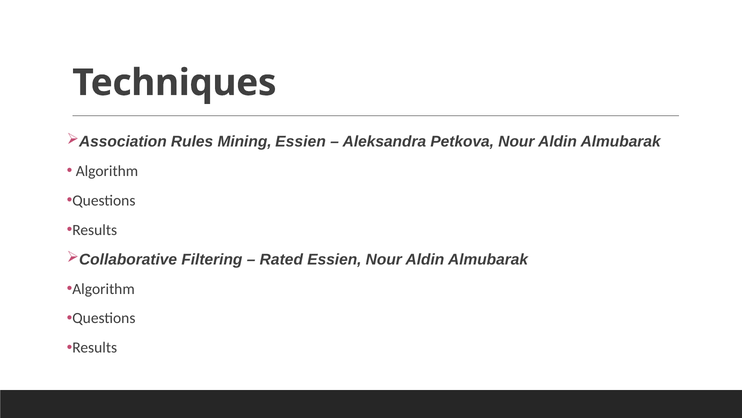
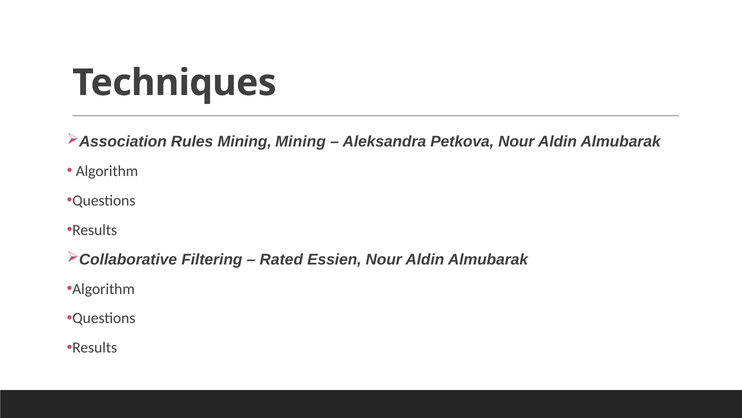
Mining Essien: Essien -> Mining (301, 141)
